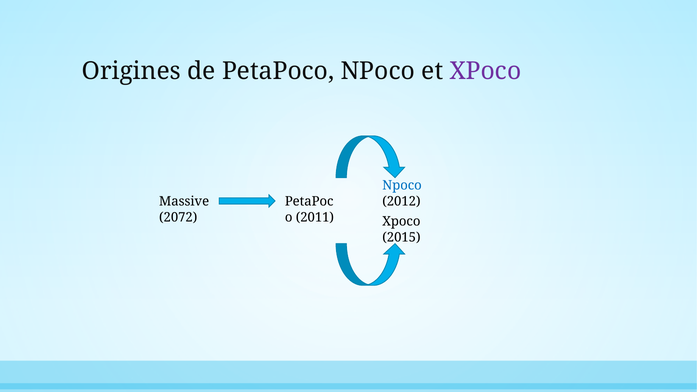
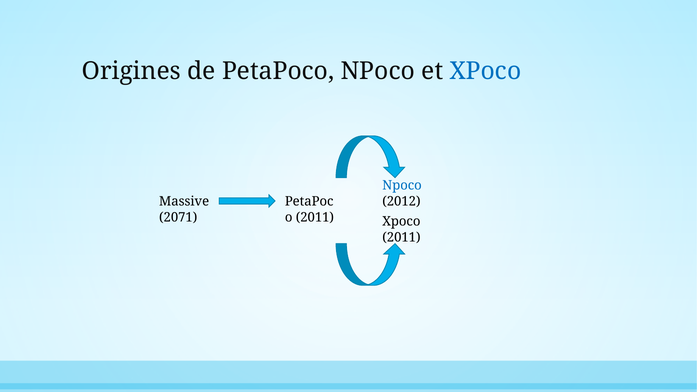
XPoco colour: purple -> blue (485, 71)
2072: 2072 -> 2071 (178, 217)
2015: 2015 -> 2011 (401, 237)
